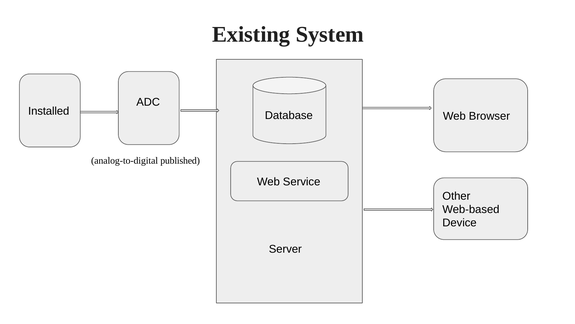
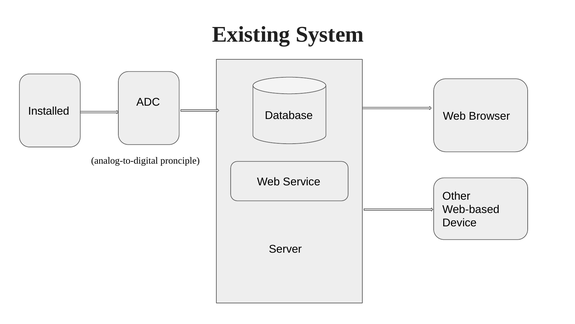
published: published -> pronciple (180, 161)
